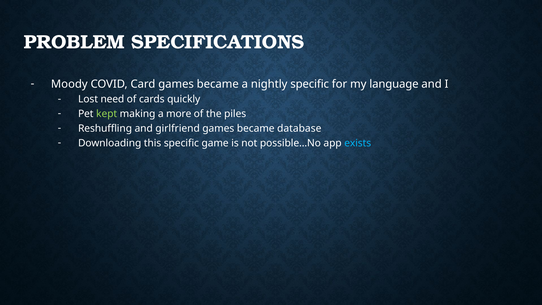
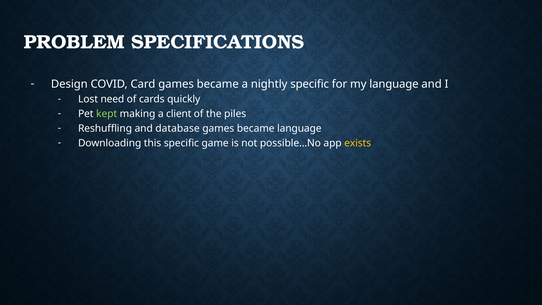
Moody: Moody -> Design (69, 84)
more: more -> client (179, 114)
girlfriend: girlfriend -> database (178, 128)
became database: database -> language (299, 128)
exists colour: light blue -> yellow (358, 143)
